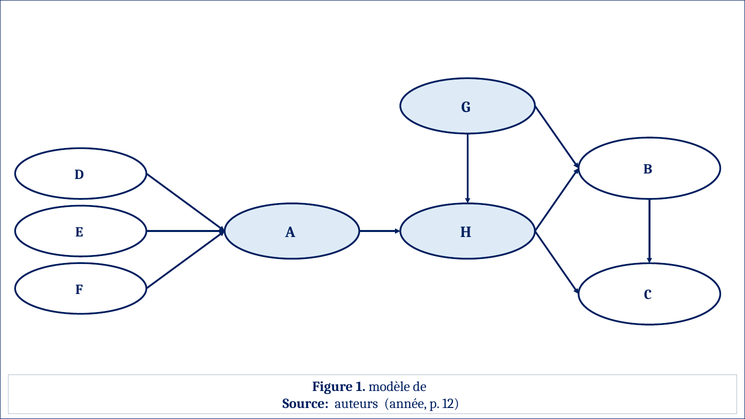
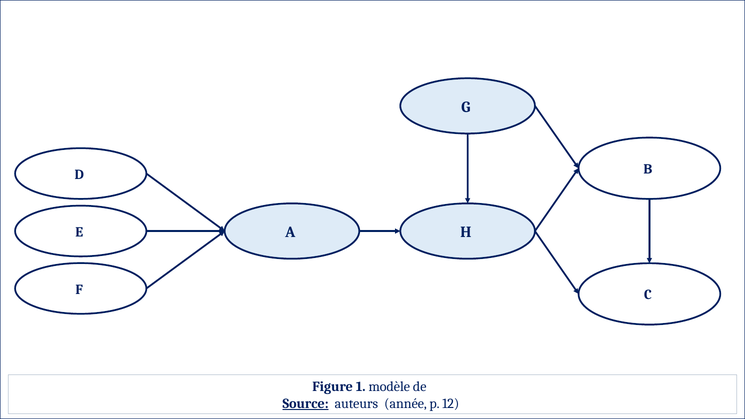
Source underline: none -> present (306, 404)
